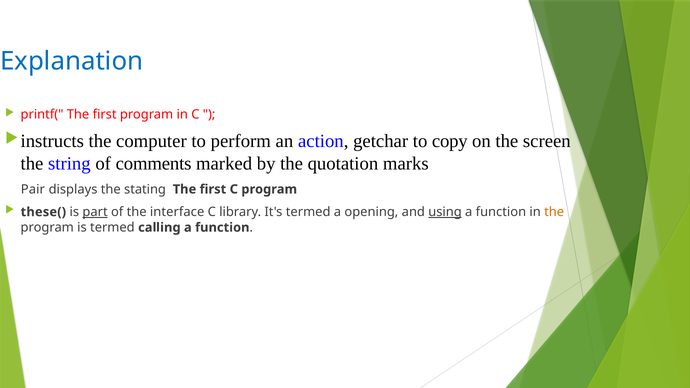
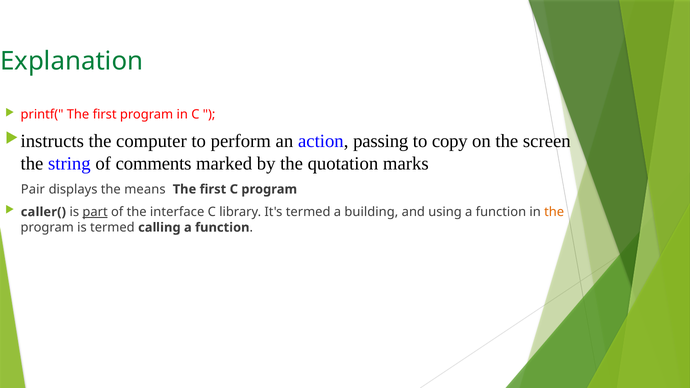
Explanation colour: blue -> green (72, 61)
getchar: getchar -> passing (381, 141)
stating: stating -> means (145, 189)
these(: these( -> caller( (43, 212)
opening: opening -> building (371, 212)
using underline: present -> none (445, 212)
